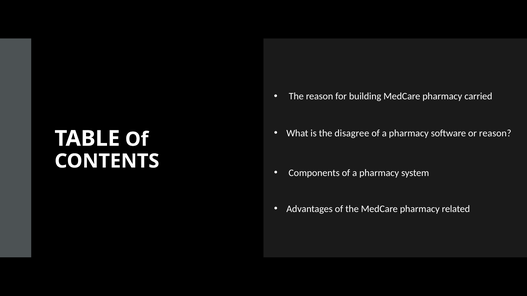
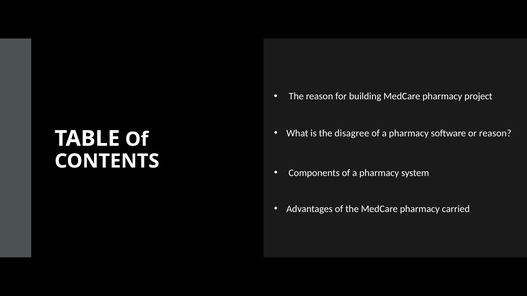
carried: carried -> project (478, 96)
related: related -> carried (456, 209)
